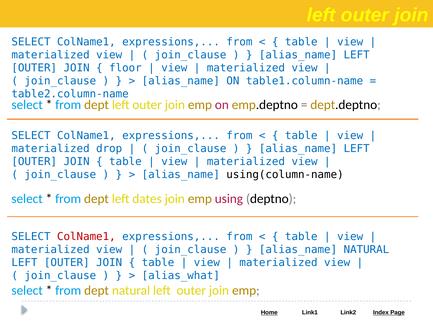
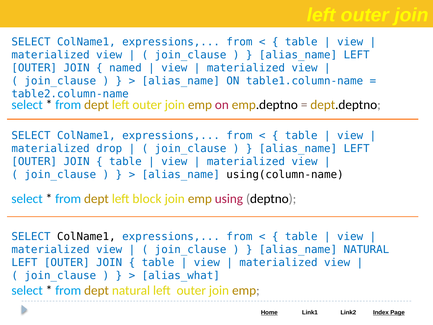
floor: floor -> named (125, 68)
dates: dates -> block (147, 199)
ColName1 colour: red -> black (86, 236)
